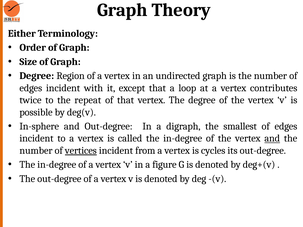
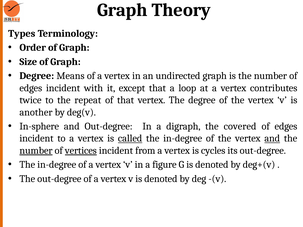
Either: Either -> Types (22, 34)
Region: Region -> Means (70, 76)
possible: possible -> another (36, 112)
smallest: smallest -> covered (240, 126)
called underline: none -> present (130, 139)
number underline: none -> present (36, 151)
